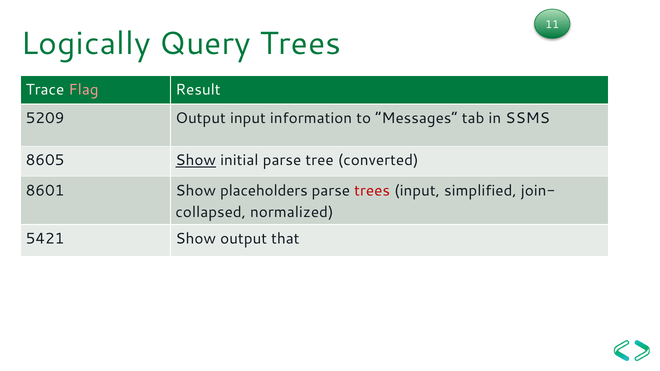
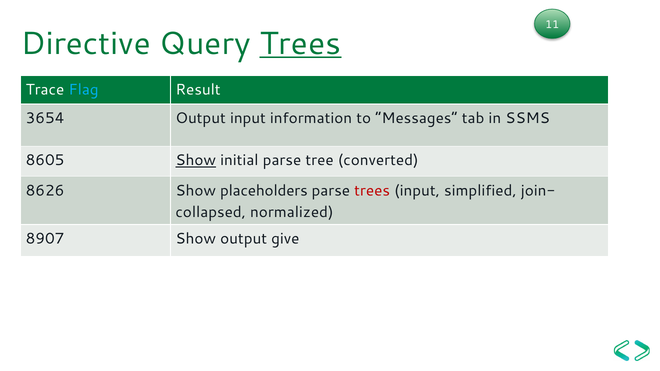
Logically: Logically -> Directive (86, 43)
Trees underline: none -> present (300, 43)
Flag colour: pink -> light blue (84, 90)
5209: 5209 -> 3654 (45, 118)
8601: 8601 -> 8626 (45, 191)
5421: 5421 -> 8907 (45, 239)
that: that -> give (285, 239)
